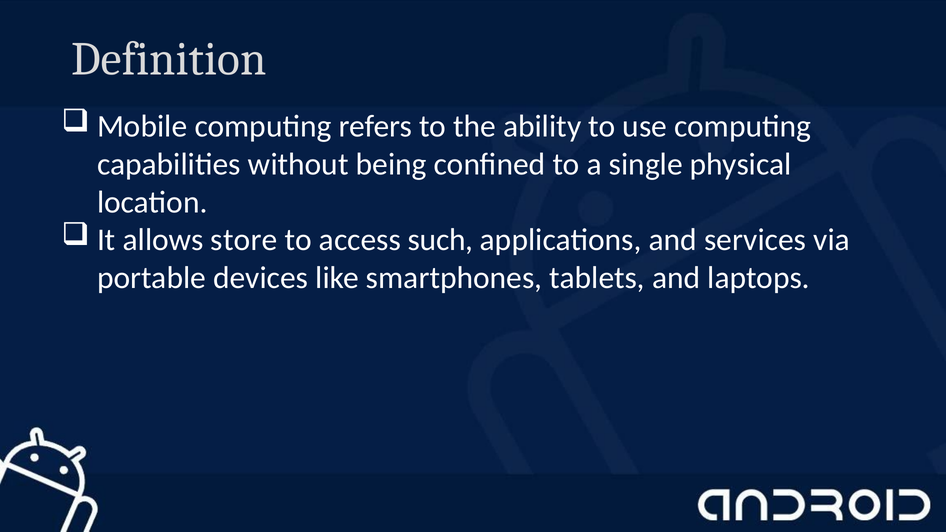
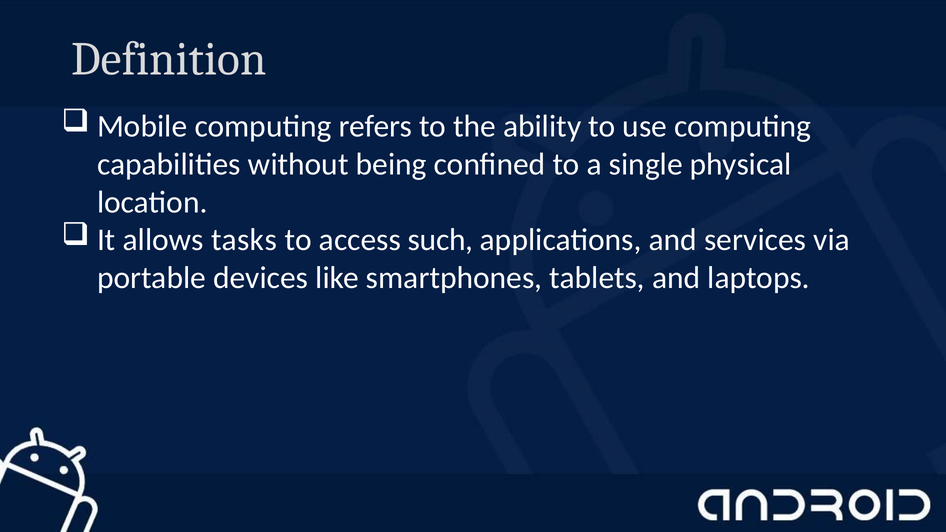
store: store -> tasks (244, 240)
